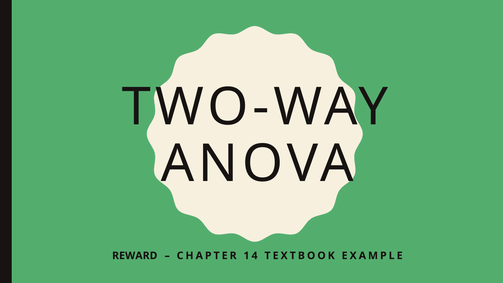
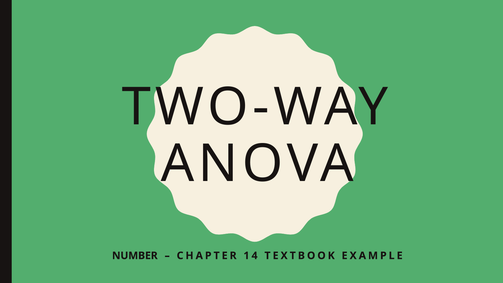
REWARD: REWARD -> NUMBER (135, 256)
